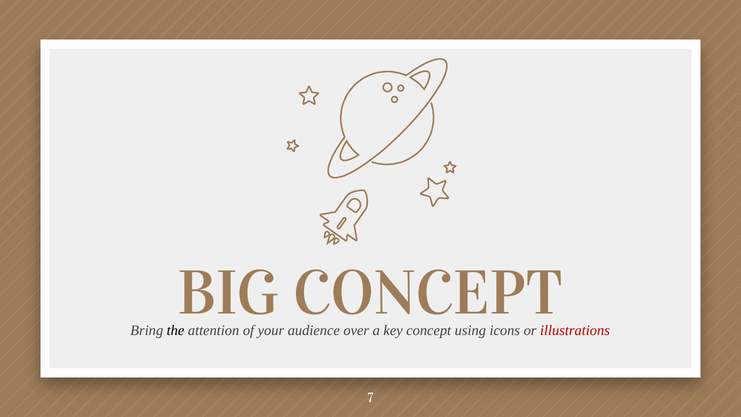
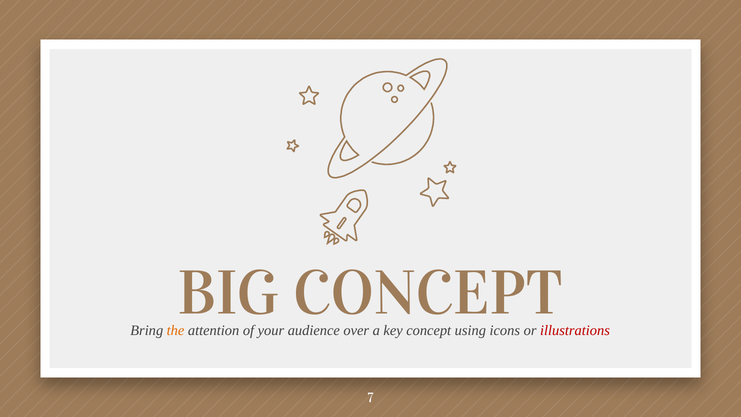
the colour: black -> orange (176, 331)
